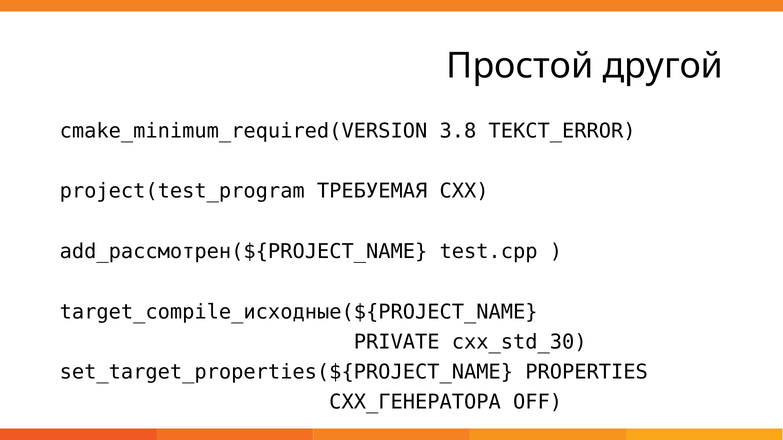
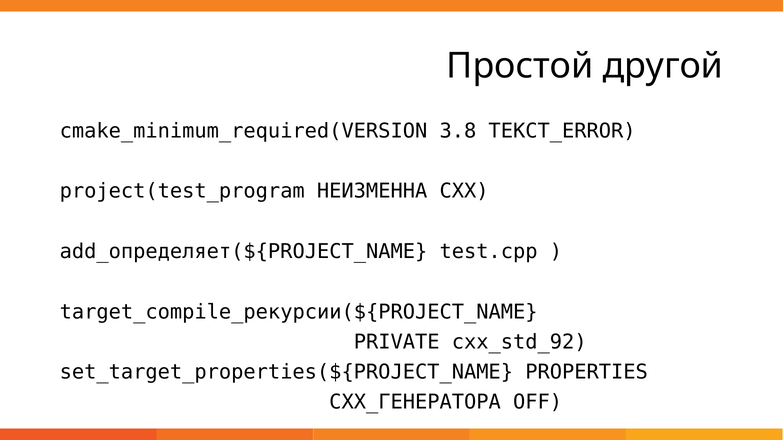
ТРЕБУЕМАЯ: ТРЕБУЕМАЯ -> НЕИЗМЕННА (372, 191)
add_рассмотрен(${PROJECT_NAME: add_рассмотрен(${PROJECT_NAME -> add_определяет(${PROJECT_NAME (244, 252)
target_compile_исходные(${PROJECT_NAME: target_compile_исходные(${PROJECT_NAME -> target_compile_рекурсии(${PROJECT_NAME (299, 312)
cxx_std_30: cxx_std_30 -> cxx_std_92 (519, 342)
